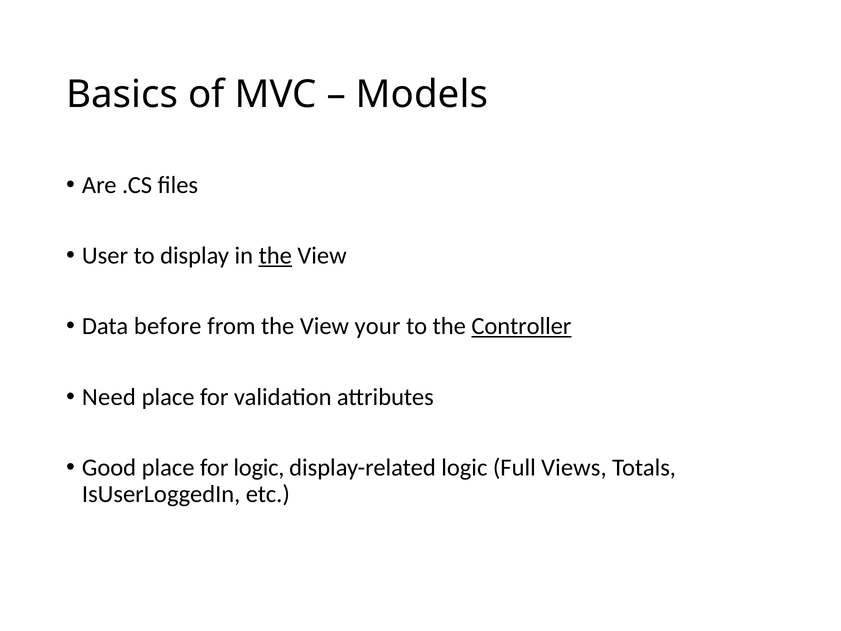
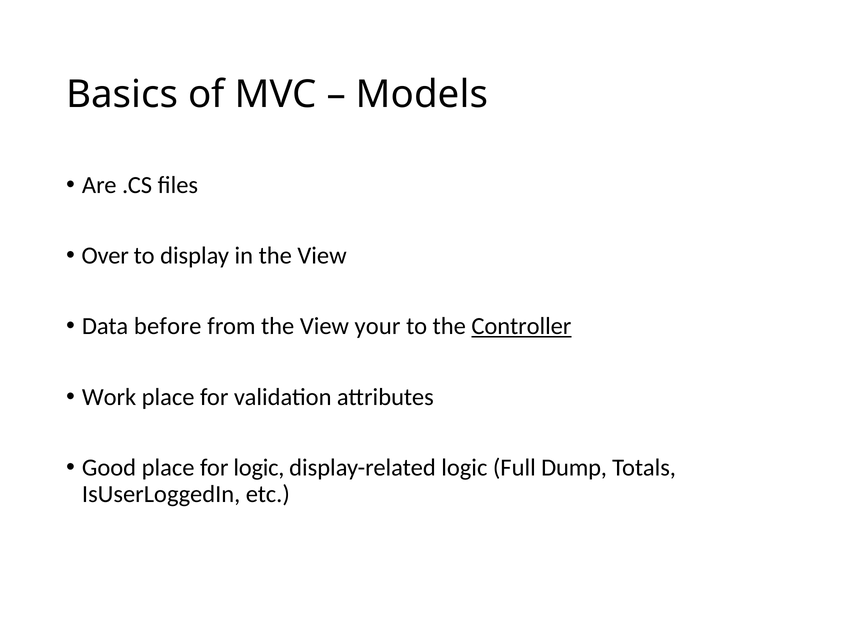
User: User -> Over (105, 256)
the underline: present -> none (275, 256)
Need: Need -> Work (109, 397)
Views: Views -> Dump (574, 467)
